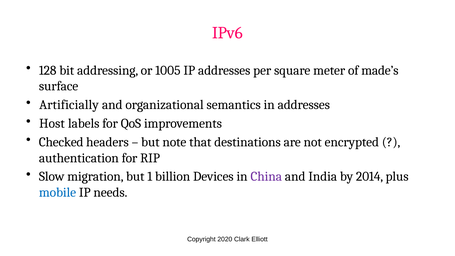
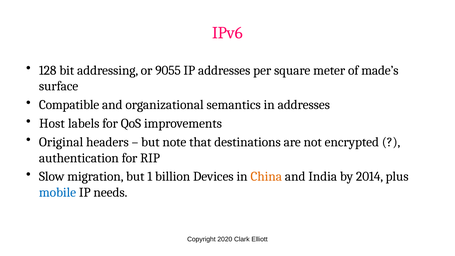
1005: 1005 -> 9055 (168, 70)
Artificially: Artificially -> Compatible (69, 105)
Checked: Checked -> Original (61, 142)
China colour: purple -> orange (266, 177)
